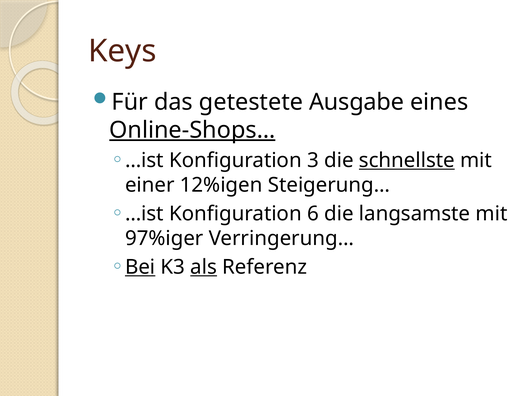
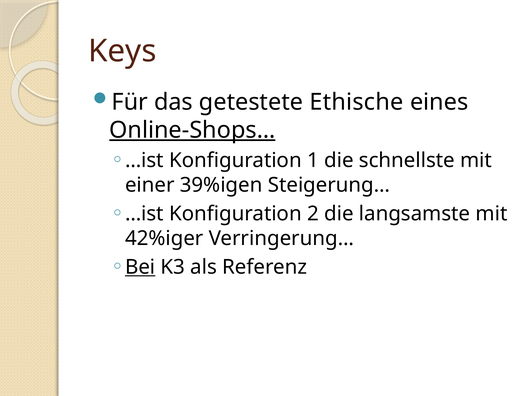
Ausgabe: Ausgabe -> Ethische (356, 102)
3: 3 -> 1 (313, 160)
schnellste underline: present -> none (407, 160)
12%igen: 12%igen -> 39%igen (221, 185)
6: 6 -> 2 (313, 214)
97%iger: 97%iger -> 42%iger (164, 238)
als underline: present -> none (204, 267)
